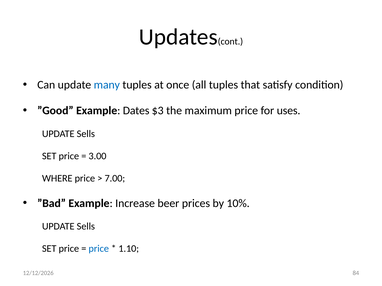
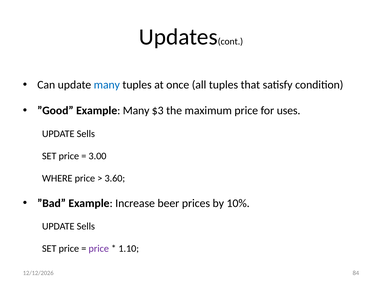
Example Dates: Dates -> Many (136, 111)
7.00: 7.00 -> 3.60 (115, 179)
price colour: blue -> purple (99, 249)
